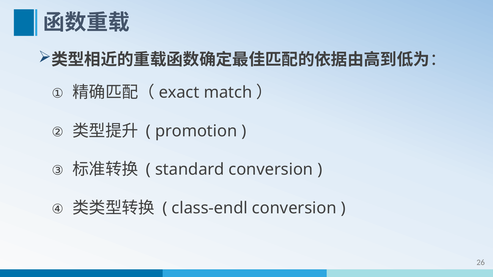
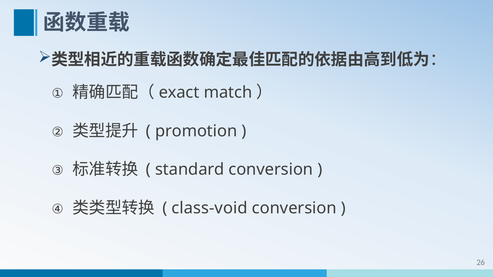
class-endl: class-endl -> class-void (210, 208)
